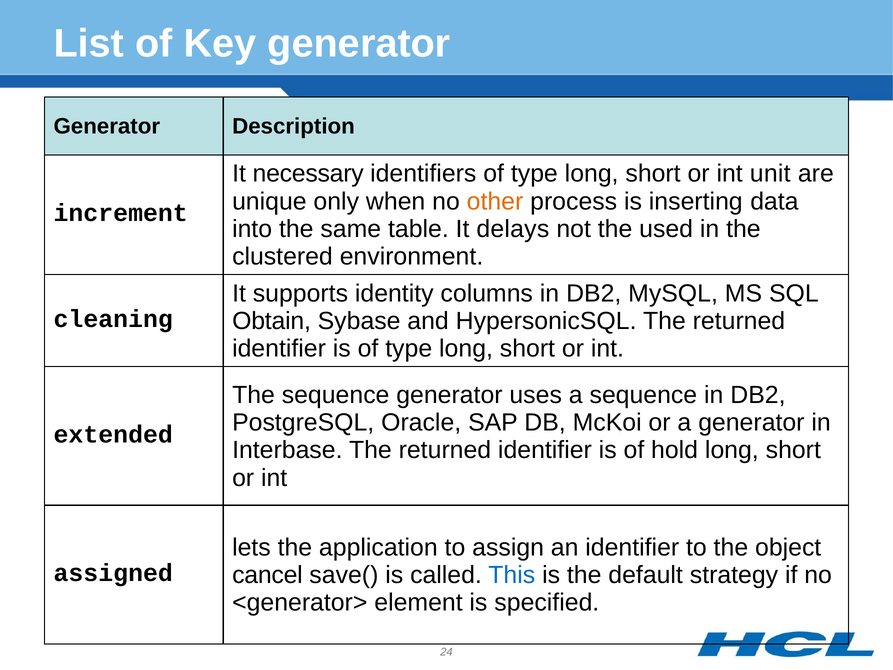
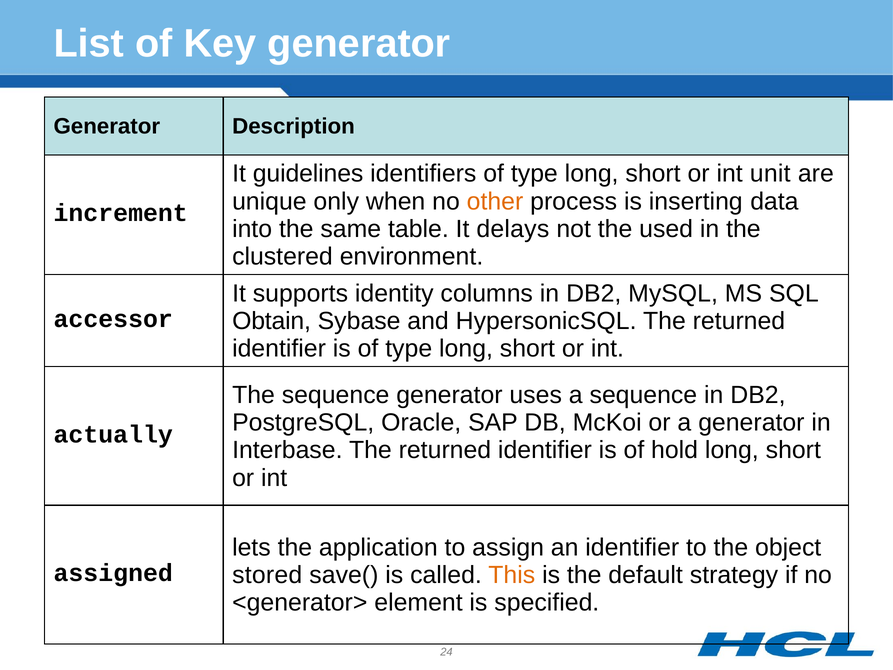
necessary: necessary -> guidelines (308, 174)
cleaning: cleaning -> accessor (113, 319)
extended: extended -> actually (113, 434)
cancel: cancel -> stored (267, 575)
This colour: blue -> orange (512, 575)
